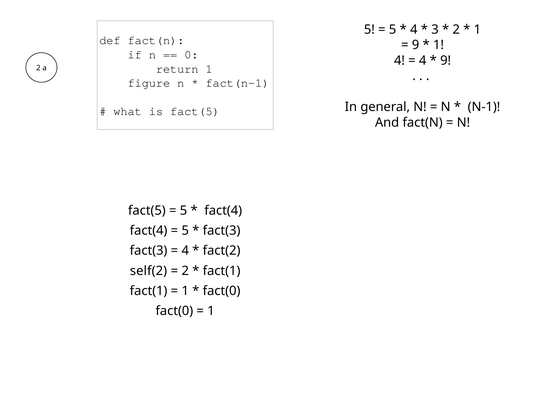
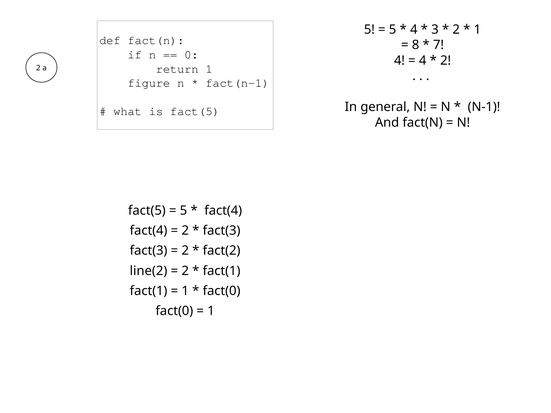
9: 9 -> 8 (416, 45)
1: 1 -> 7 (438, 45)
9: 9 -> 2 (446, 61)
5: 5 -> 2 (185, 231)
4: 4 -> 2 (185, 251)
self(2: self(2 -> line(2 (149, 271)
